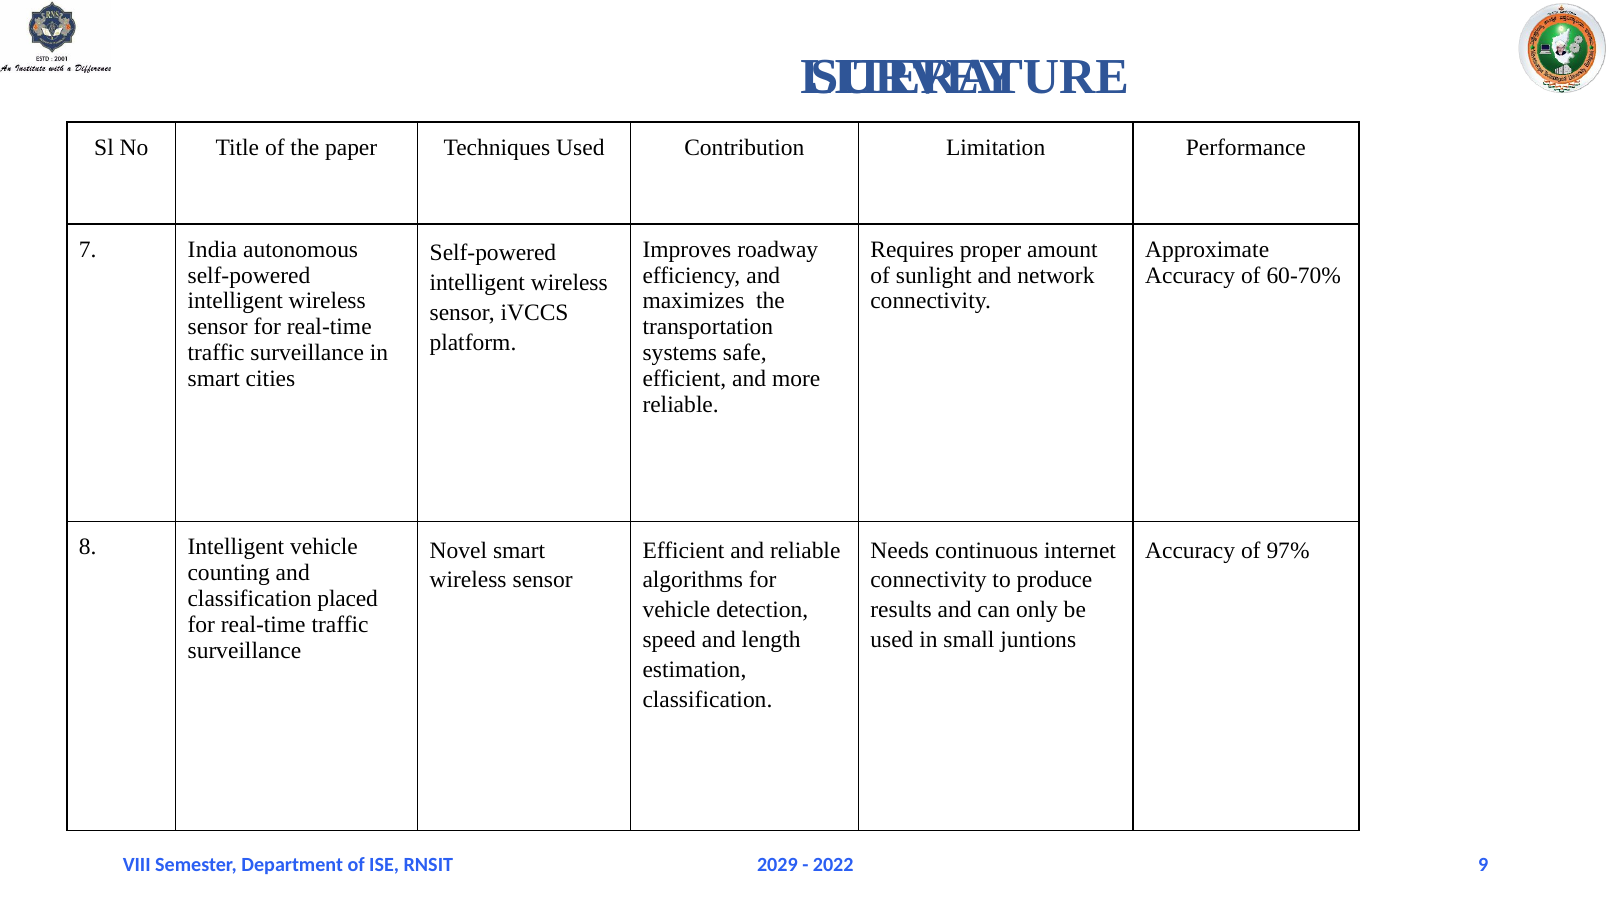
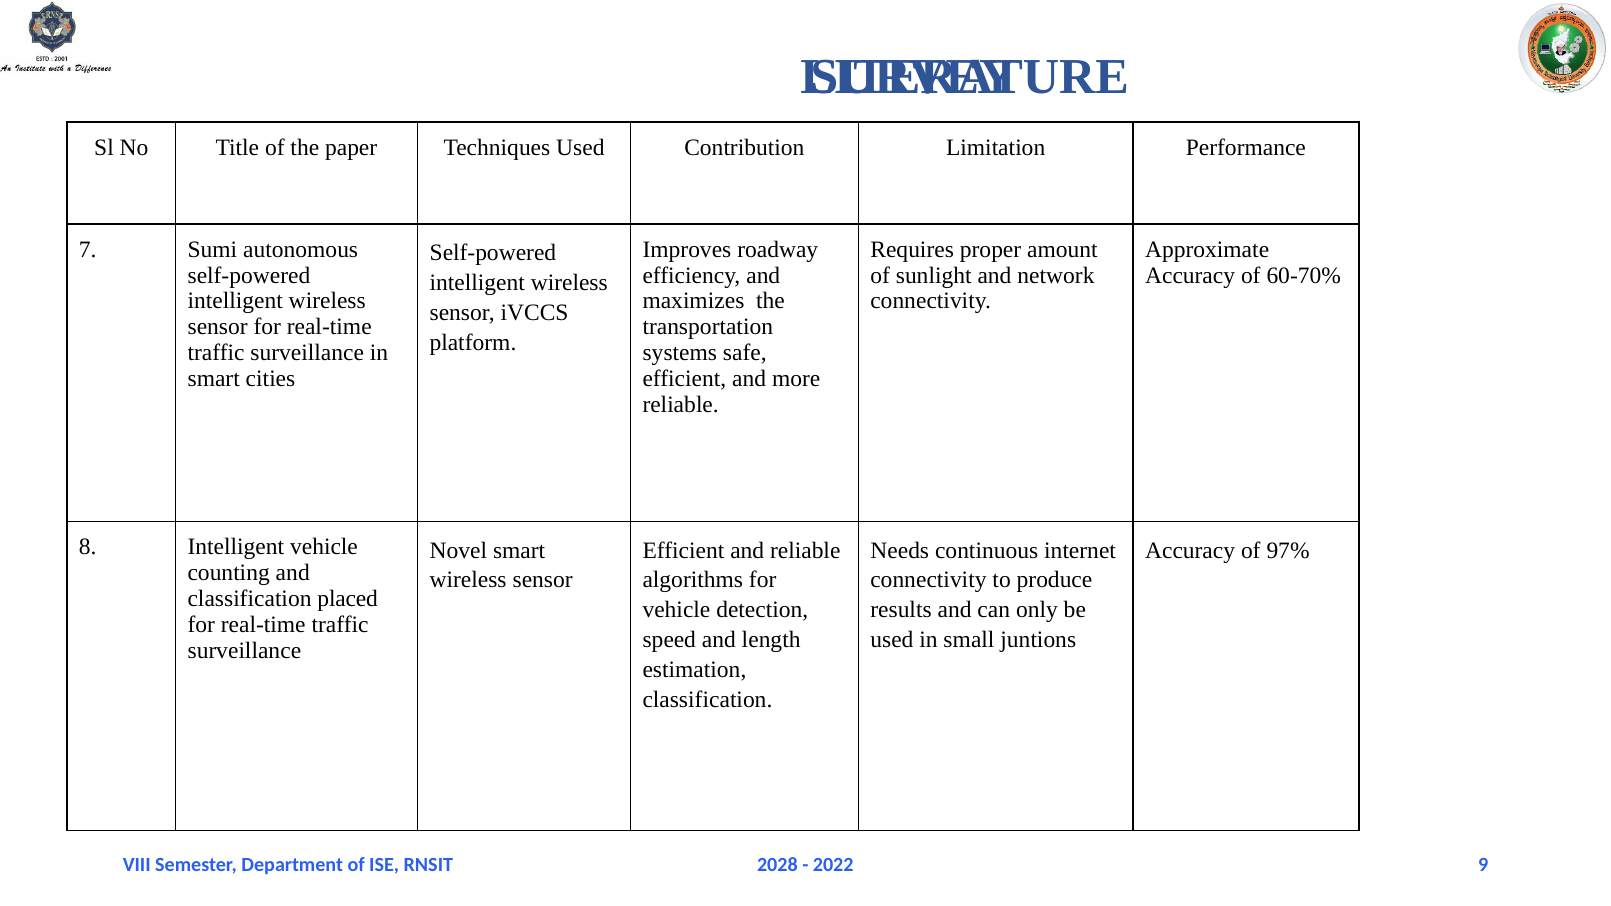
India: India -> Sumi (212, 249)
2029: 2029 -> 2028 (777, 865)
